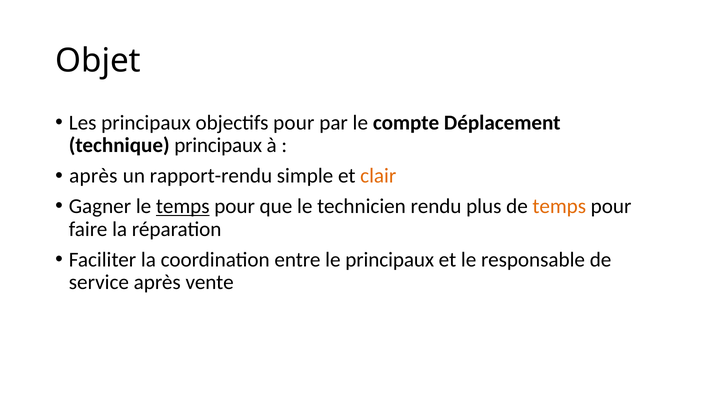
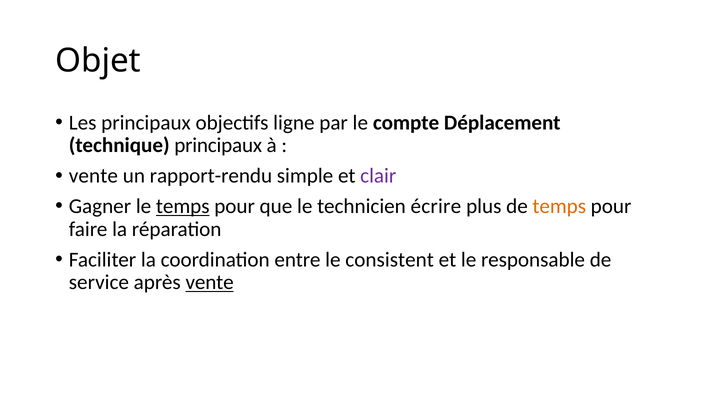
objectifs pour: pour -> ligne (294, 123)
après: après -> vente (93, 176)
clair colour: orange -> purple (378, 176)
rendu: rendu -> écrire (436, 206)
le principaux: principaux -> consistent (390, 259)
vente underline: none -> present (210, 282)
